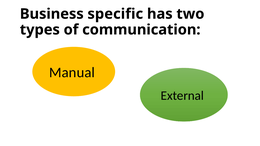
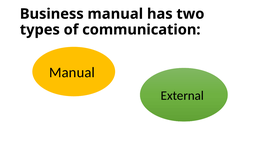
Business specific: specific -> manual (115, 14)
